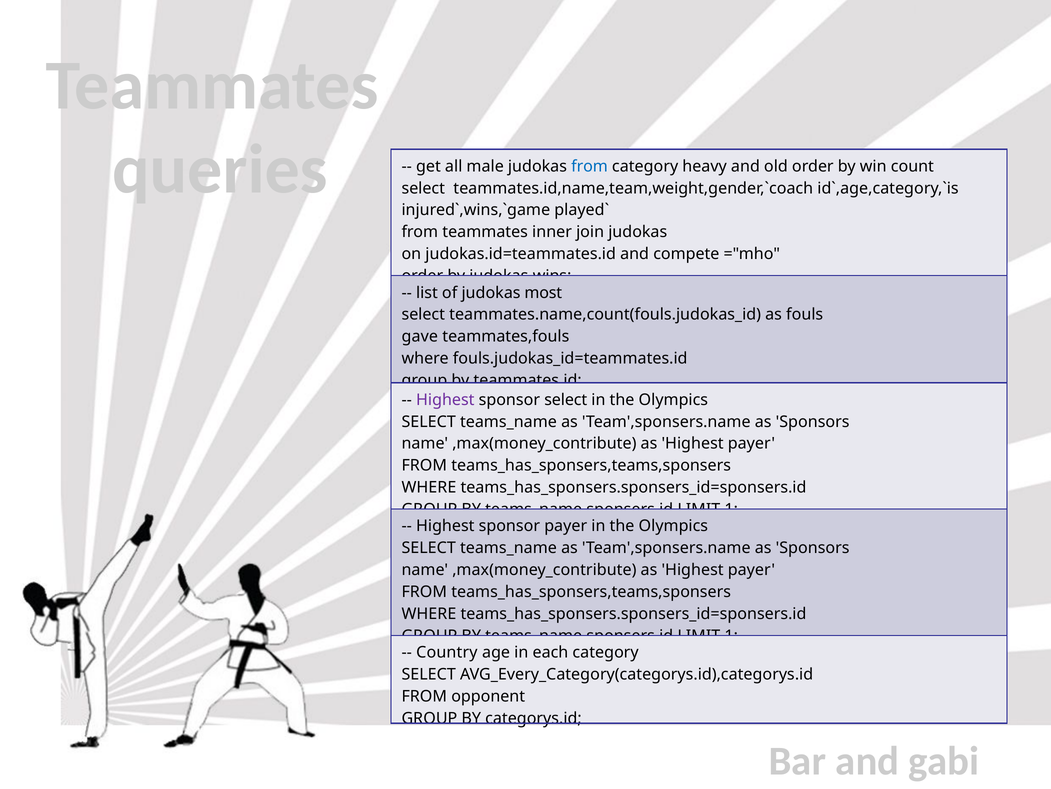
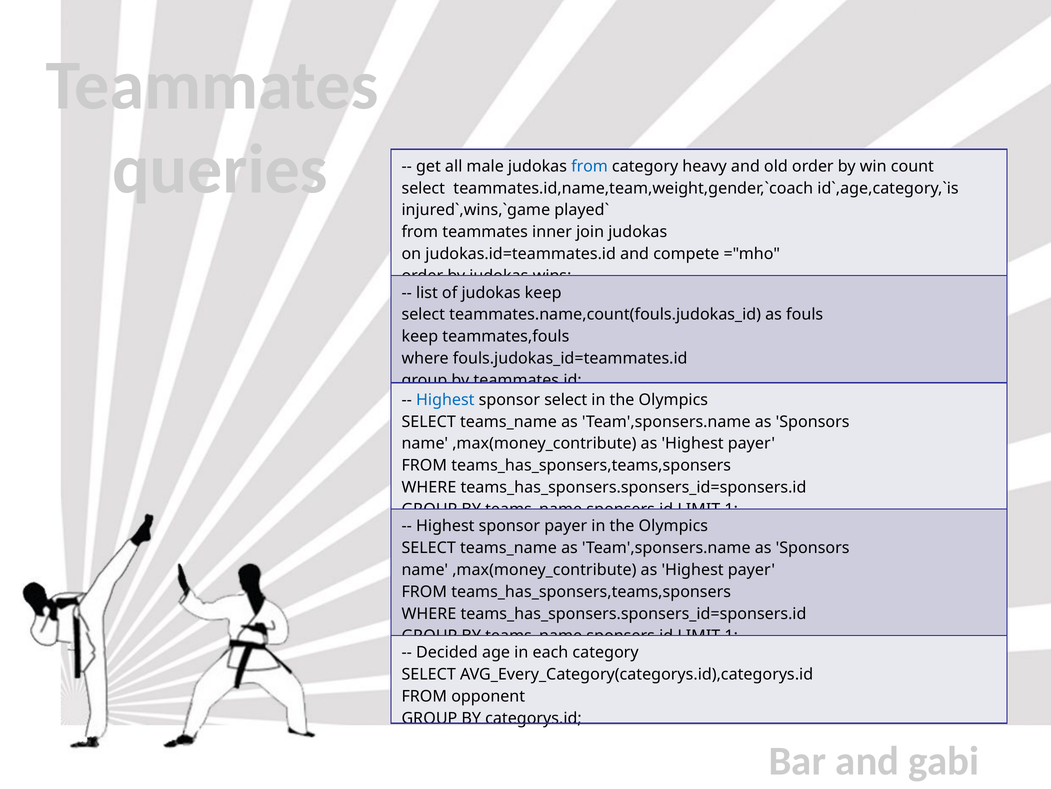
judokas most: most -> keep (543, 292)
gave: gave -> keep (420, 336)
Highest colour: purple -> blue (445, 399)
Country: Country -> Decided (447, 652)
